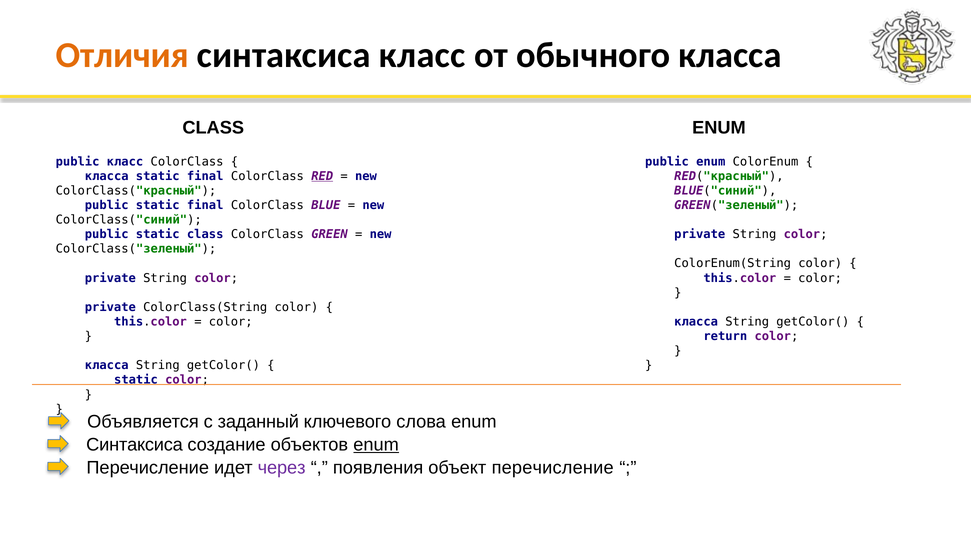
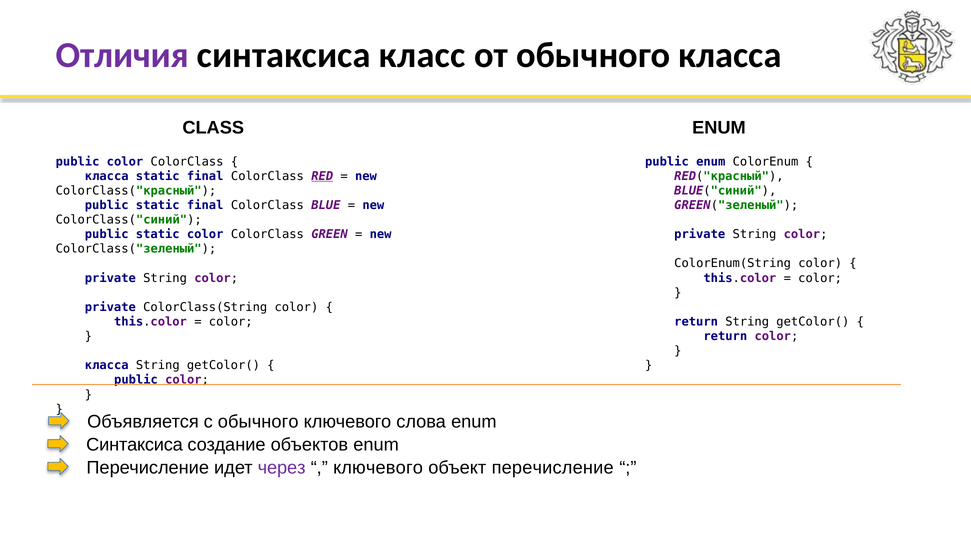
Отличия colour: orange -> purple (122, 55)
класс: класс -> color (125, 162)
static class: class -> color (205, 234)
класса: класса -> return (696, 322)
static: static -> public (136, 380)
с заданный: заданный -> обычного (258, 422)
enum underline: present -> none (376, 445)
появления: появления -> ключевого (378, 468)
